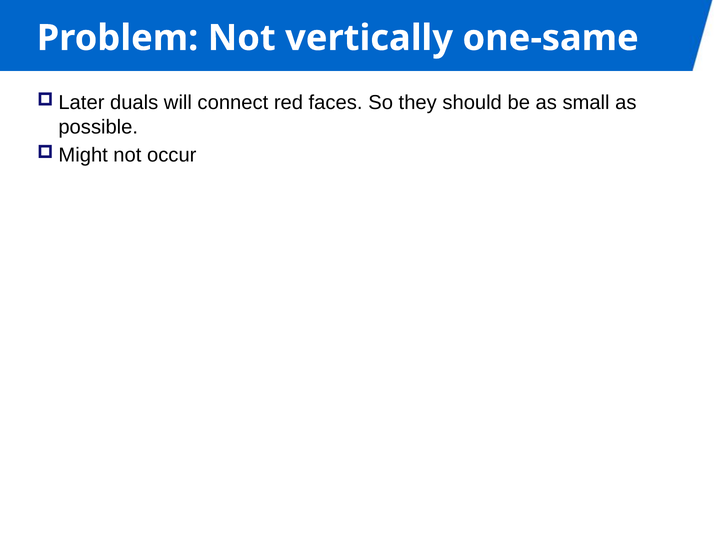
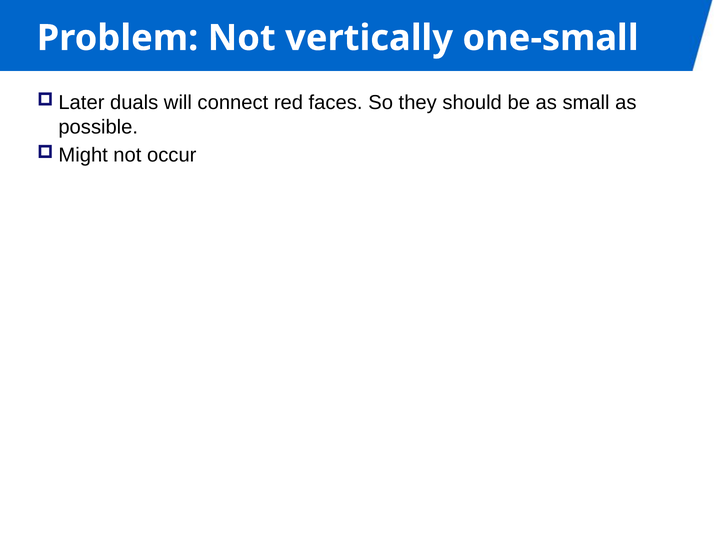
one-same: one-same -> one-small (551, 38)
